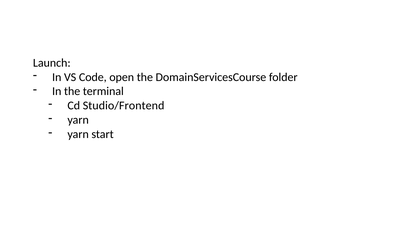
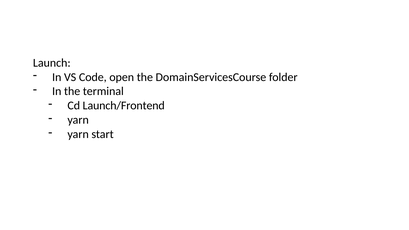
Studio/Frontend: Studio/Frontend -> Launch/Frontend (124, 106)
